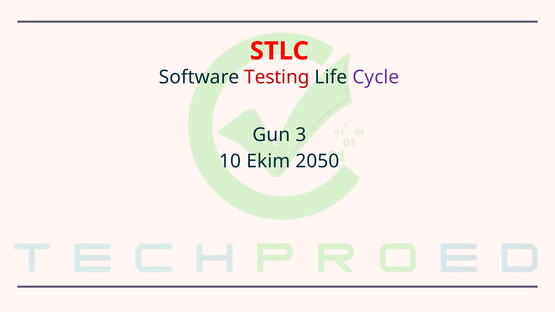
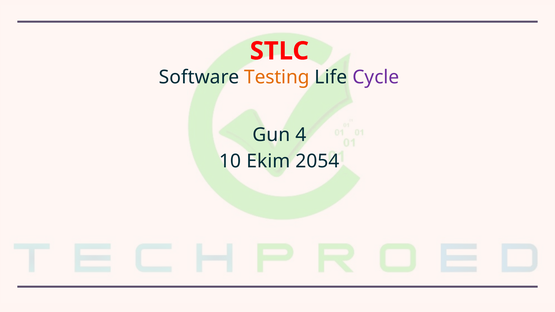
Testing colour: red -> orange (277, 77)
3: 3 -> 4 (301, 135)
2050: 2050 -> 2054 (317, 161)
